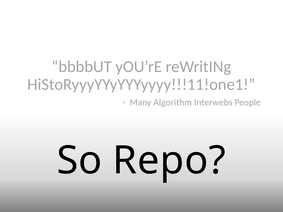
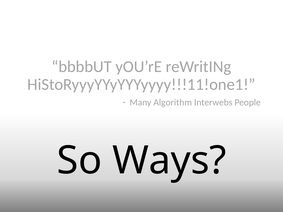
Repo: Repo -> Ways (169, 161)
